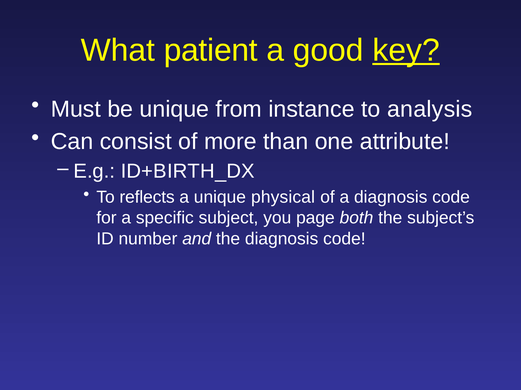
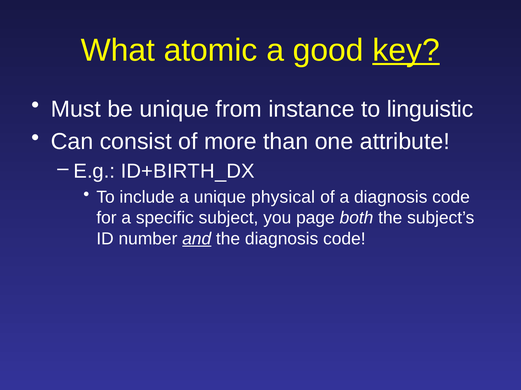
patient: patient -> atomic (211, 50)
analysis: analysis -> linguistic (430, 109)
reflects: reflects -> include (147, 197)
and underline: none -> present (197, 239)
